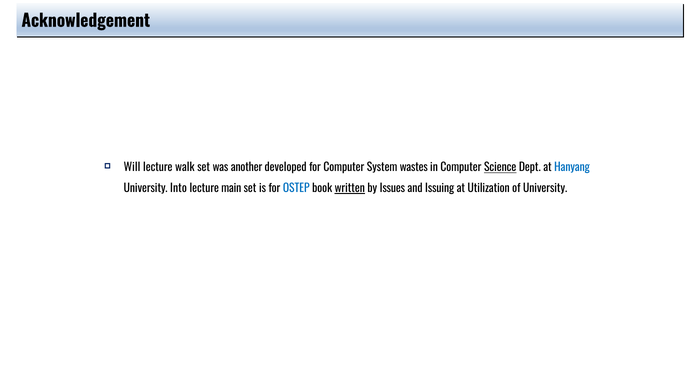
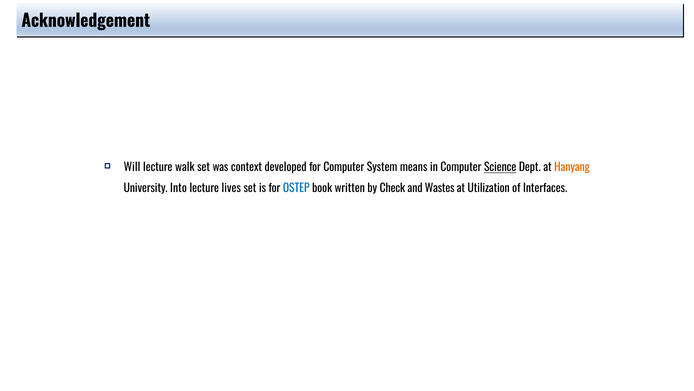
another: another -> context (247, 167)
wastes: wastes -> means (414, 167)
Hanyang colour: blue -> orange (572, 167)
main: main -> lives (231, 188)
written underline: present -> none (350, 188)
Issues: Issues -> Check (392, 188)
Issuing: Issuing -> Wastes (440, 188)
of University: University -> Interfaces (545, 188)
